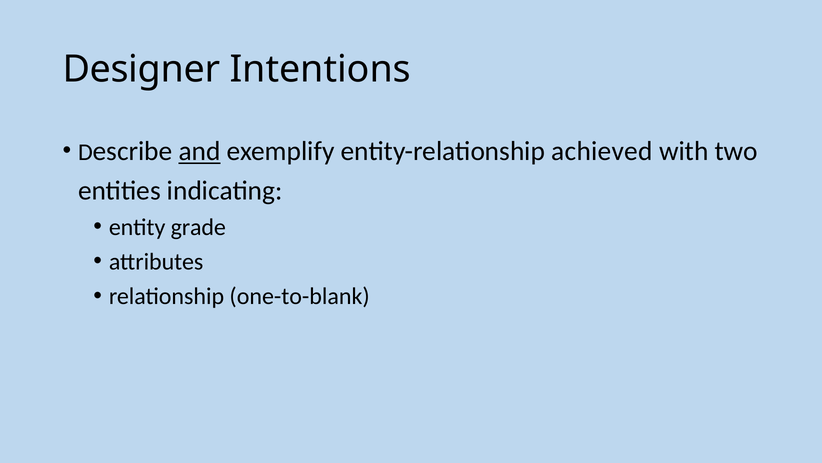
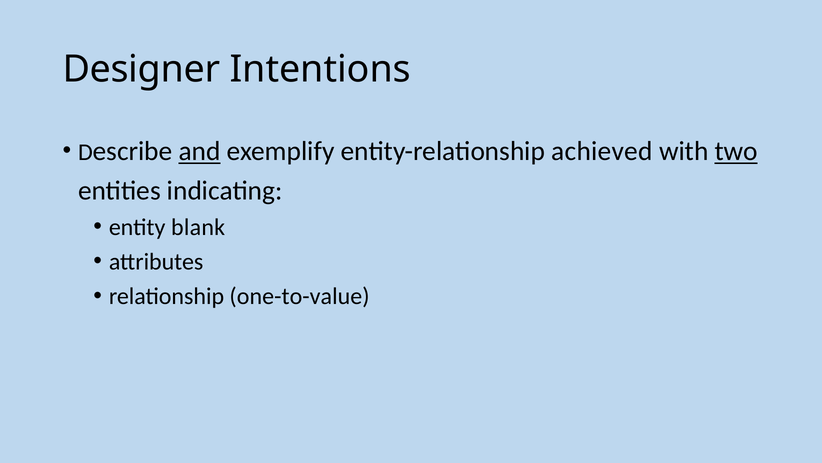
two underline: none -> present (736, 151)
grade: grade -> blank (198, 227)
one-to-blank: one-to-blank -> one-to-value (300, 296)
